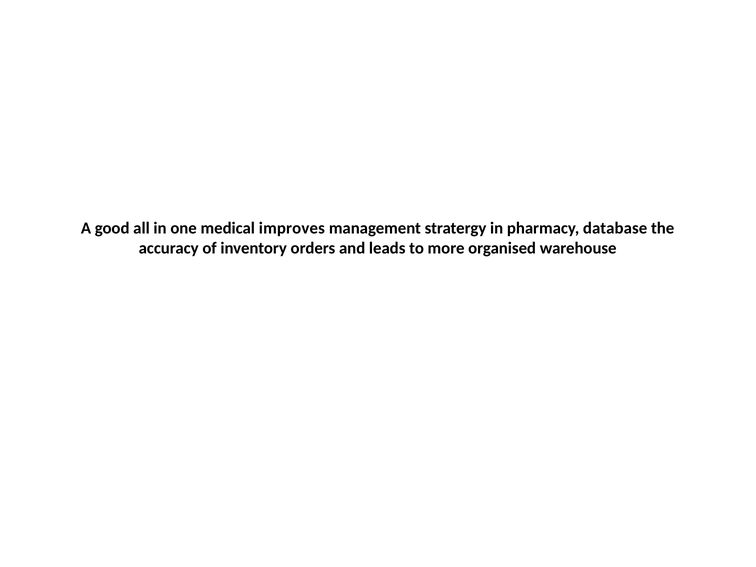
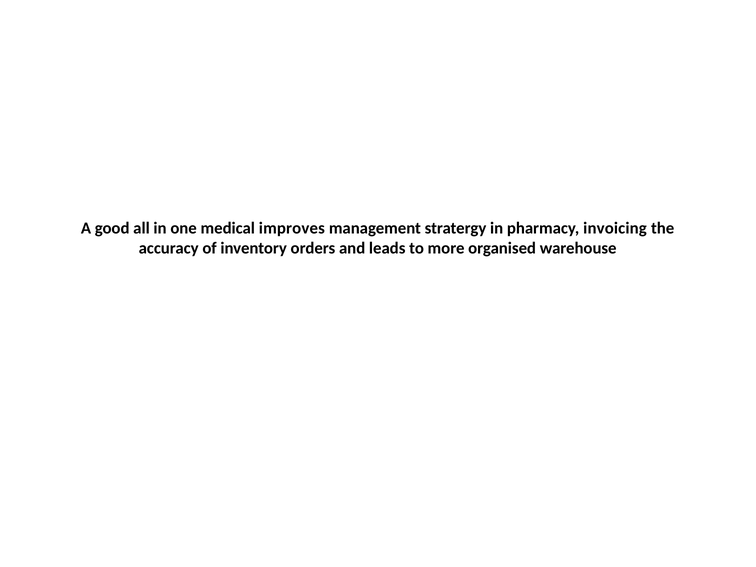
database: database -> invoicing (615, 228)
